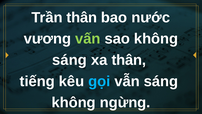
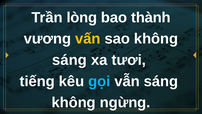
Trần thân: thân -> lòng (82, 17)
nước: nước -> thành (151, 17)
vấn colour: light green -> yellow (88, 39)
xa thân: thân -> tươi (129, 60)
